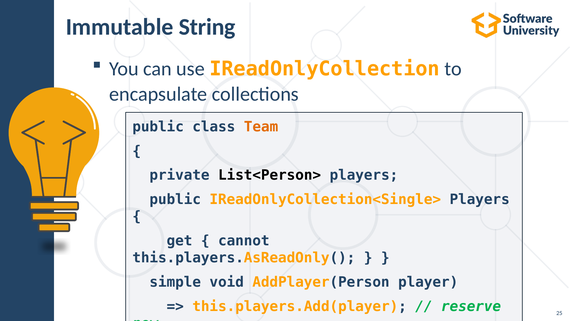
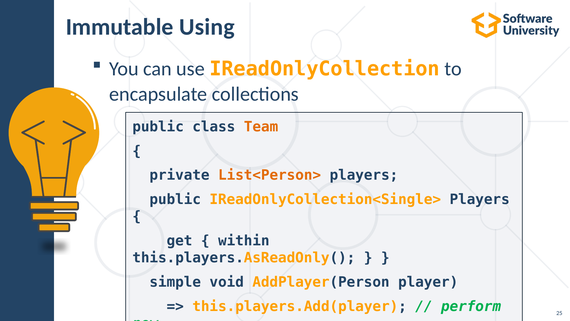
String: String -> Using (207, 27)
List<Person> colour: black -> orange (270, 175)
cannot: cannot -> within (244, 241)
reserve: reserve -> perform (471, 306)
